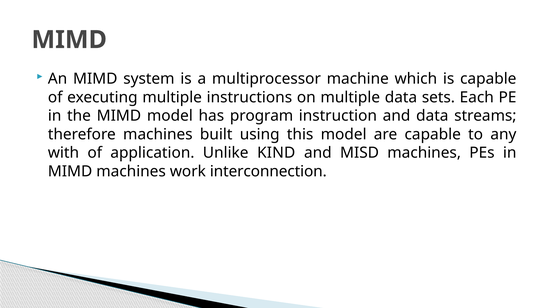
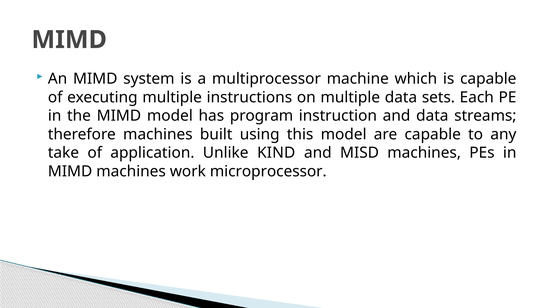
with: with -> take (63, 153)
interconnection: interconnection -> microprocessor (268, 171)
